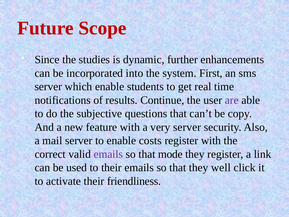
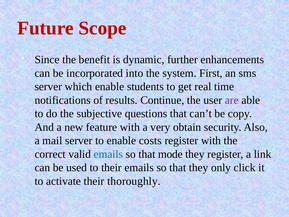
studies: studies -> benefit (94, 60)
very server: server -> obtain (187, 127)
emails colour: purple -> blue (108, 154)
well: well -> only (221, 167)
friendliness: friendliness -> thoroughly (134, 181)
